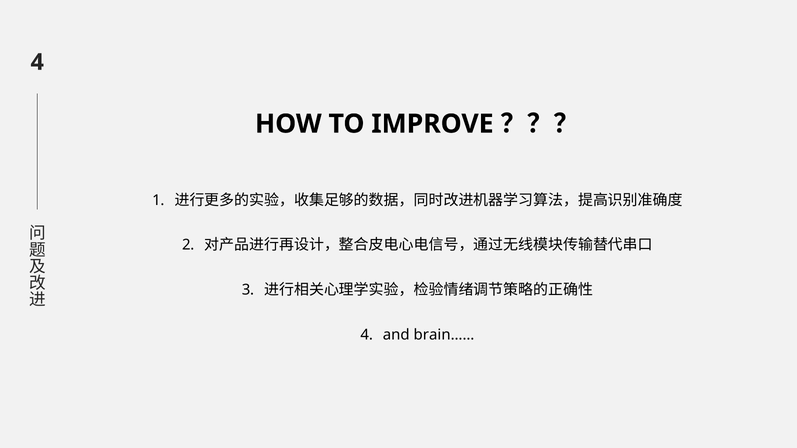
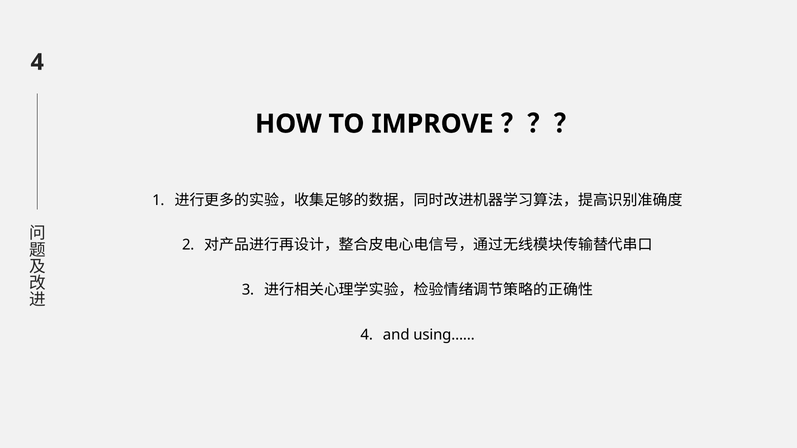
brain……: brain…… -> using…… (444, 335)
